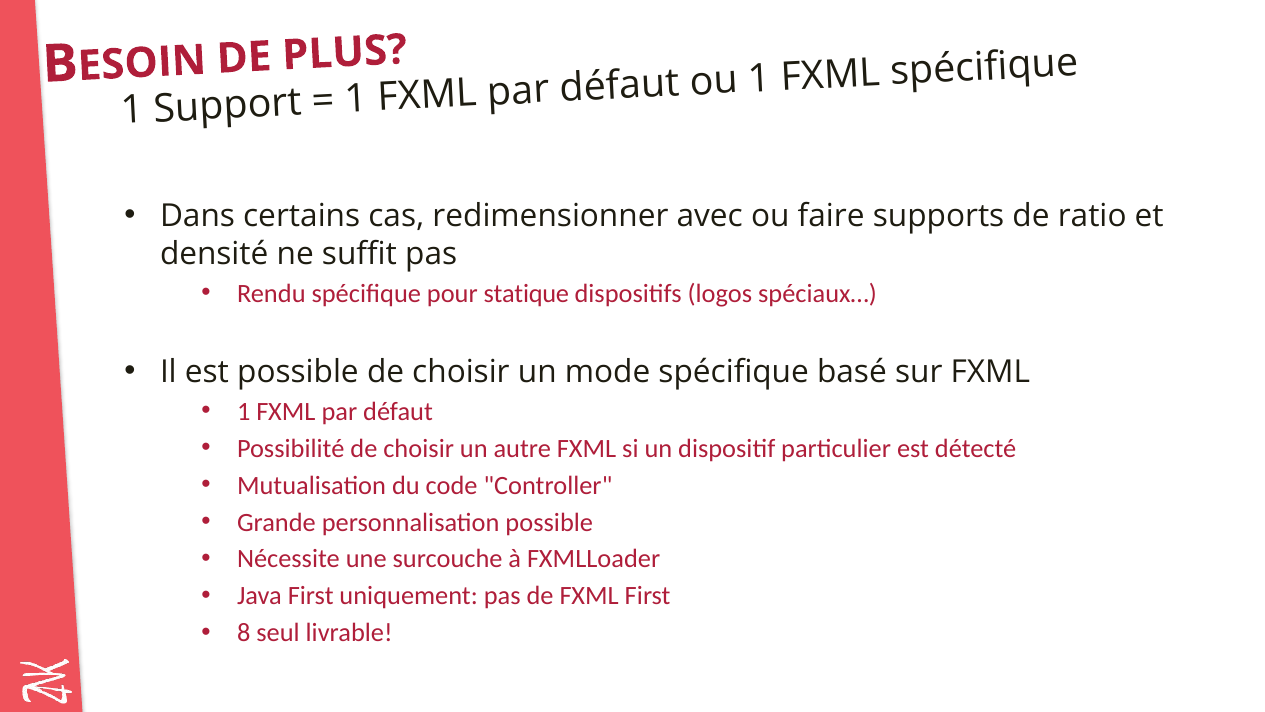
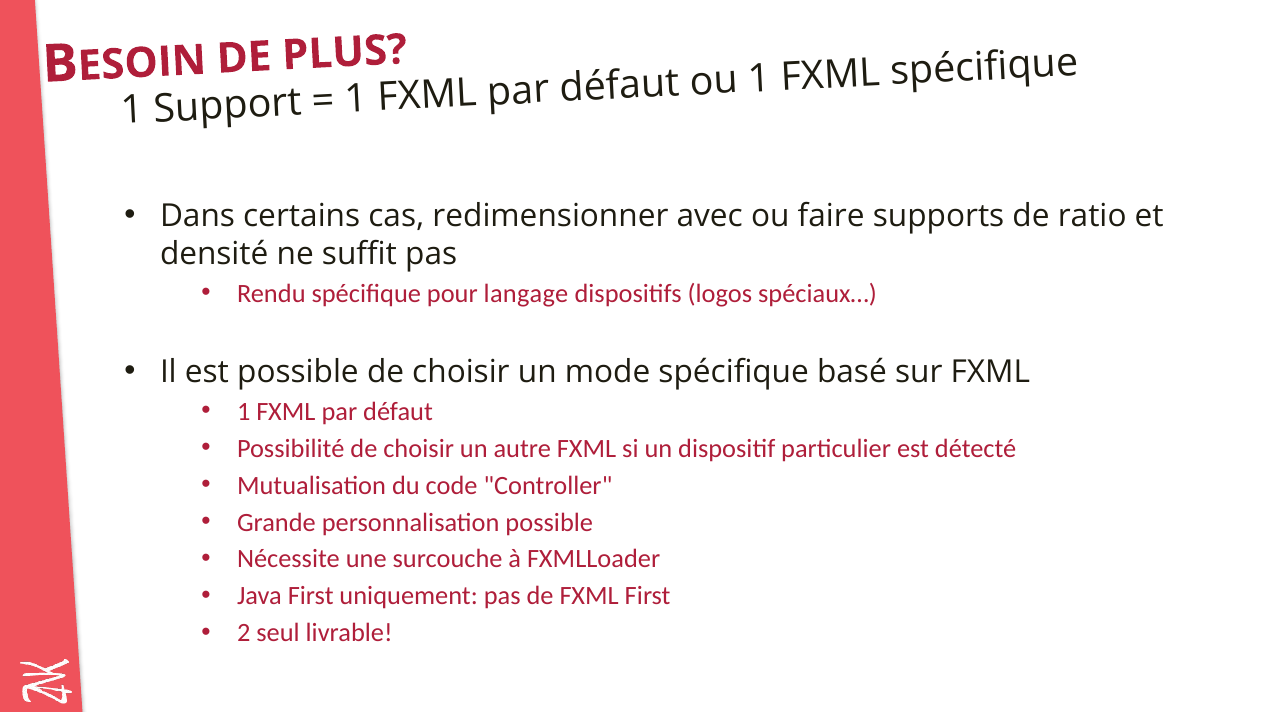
statique: statique -> langage (526, 293)
8: 8 -> 2 (244, 633)
